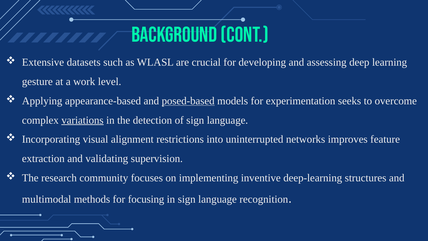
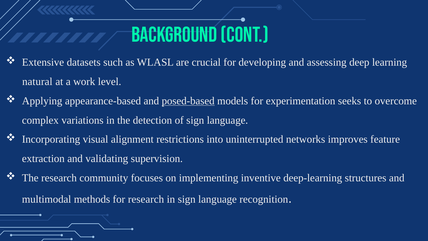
gesture: gesture -> natural (37, 82)
variations underline: present -> none (83, 120)
for focusing: focusing -> research (146, 199)
